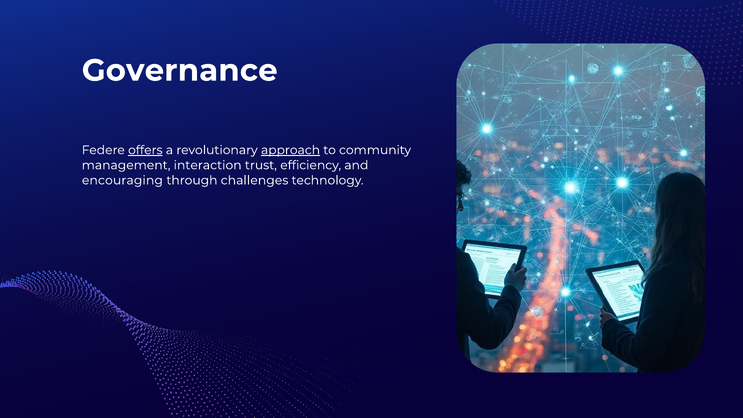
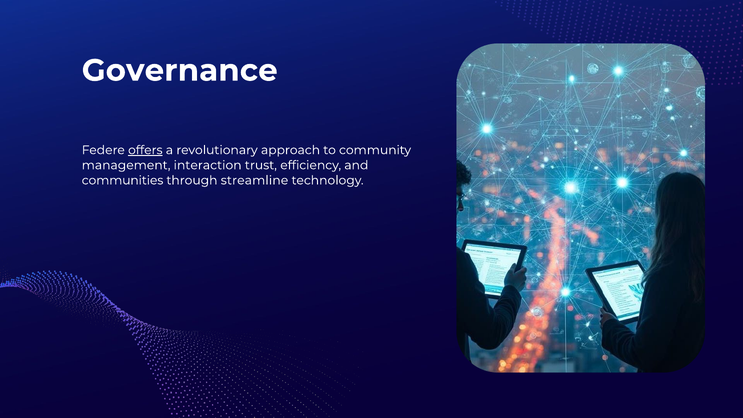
approach underline: present -> none (291, 150)
encouraging: encouraging -> communities (123, 180)
challenges: challenges -> streamline (254, 180)
